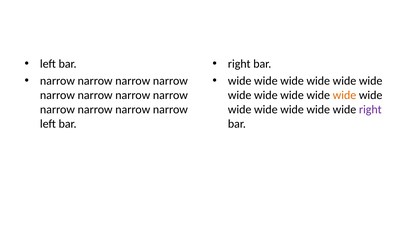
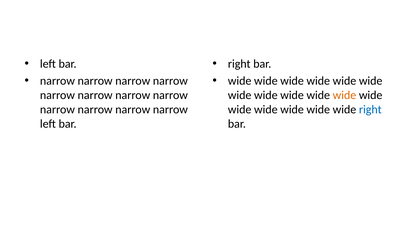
right colour: purple -> blue (370, 109)
